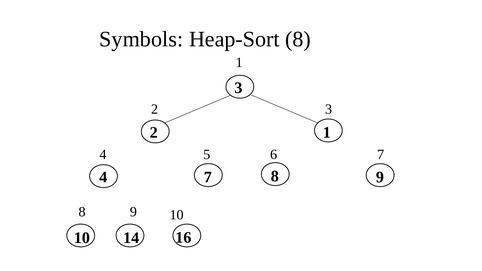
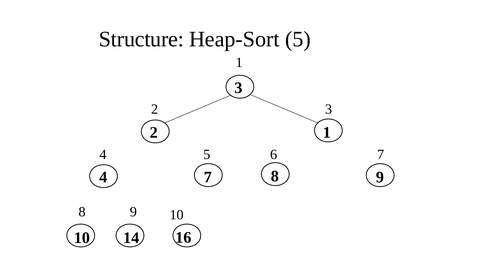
Symbols: Symbols -> Structure (141, 39)
Heap-Sort 8: 8 -> 5 (298, 39)
